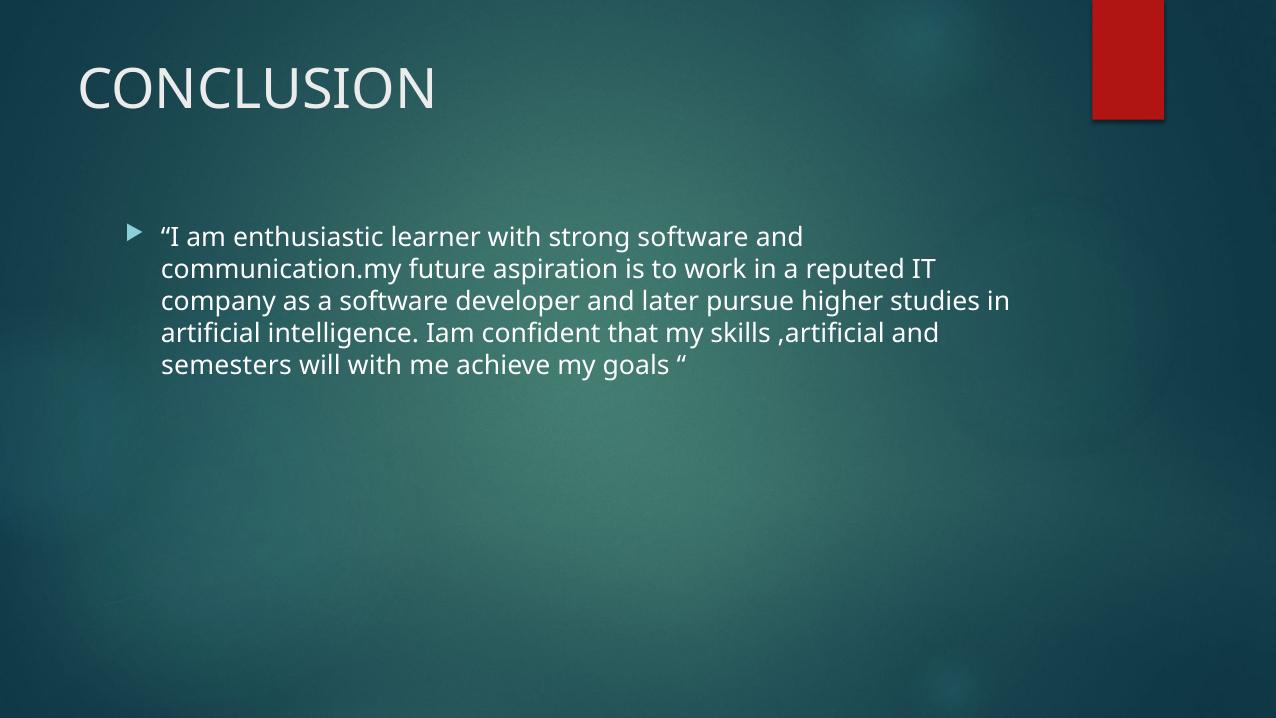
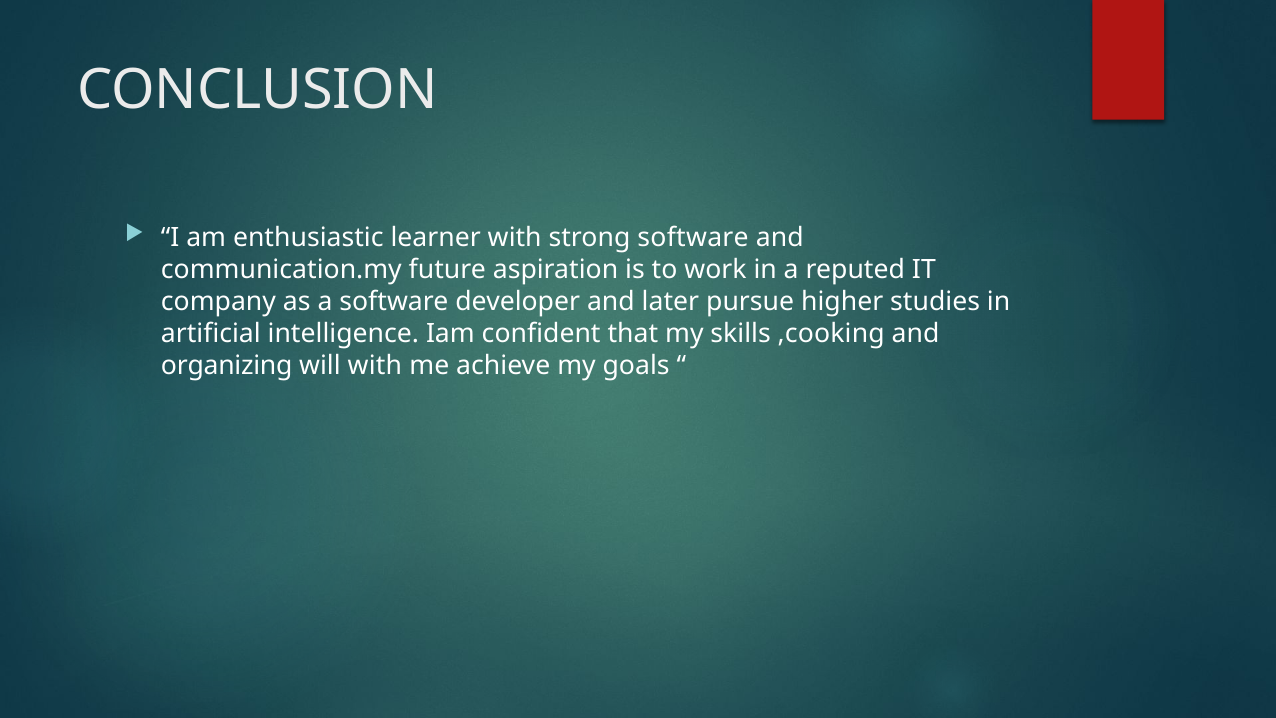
,artificial: ,artificial -> ,cooking (831, 333)
semesters: semesters -> organizing (227, 365)
